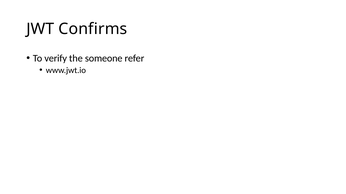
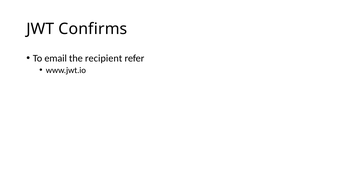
verify: verify -> email (56, 58)
someone: someone -> recipient (104, 58)
